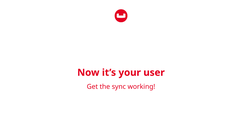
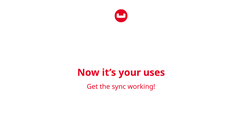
user: user -> uses (154, 73)
